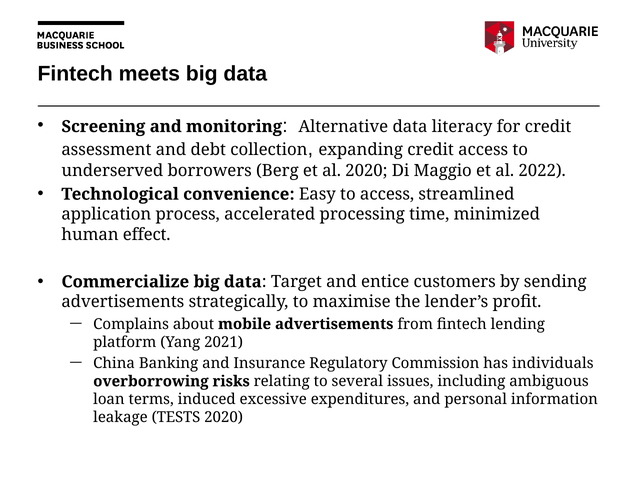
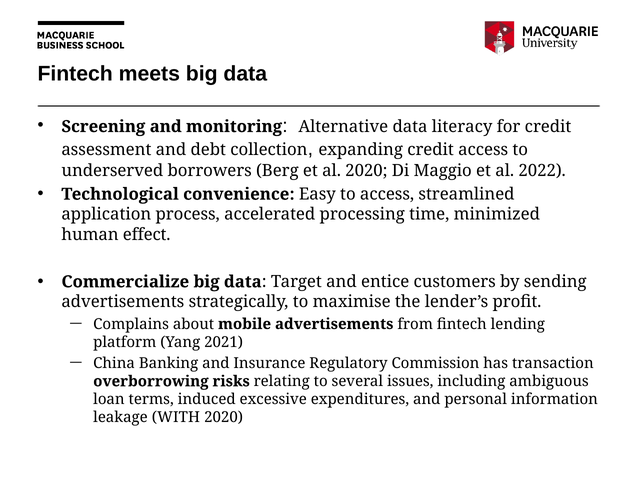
individuals: individuals -> transaction (553, 363)
TESTS: TESTS -> WITH (176, 417)
